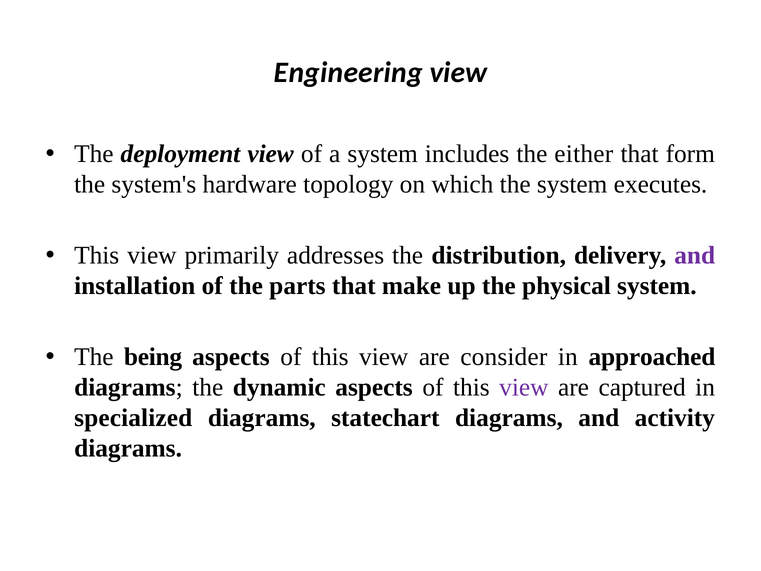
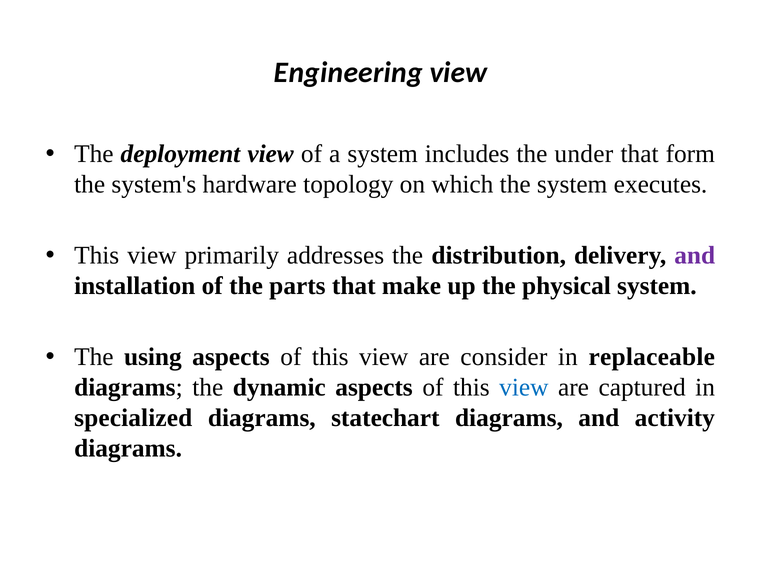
either: either -> under (584, 154)
being: being -> using (153, 357)
approached: approached -> replaceable (652, 357)
view colour: purple -> blue (524, 387)
